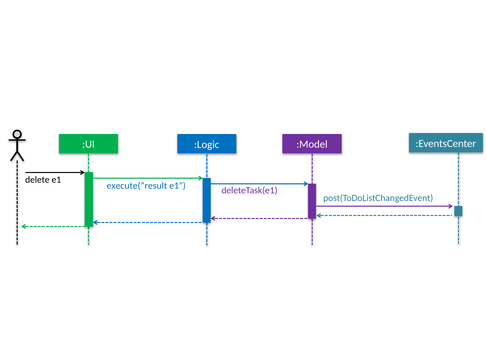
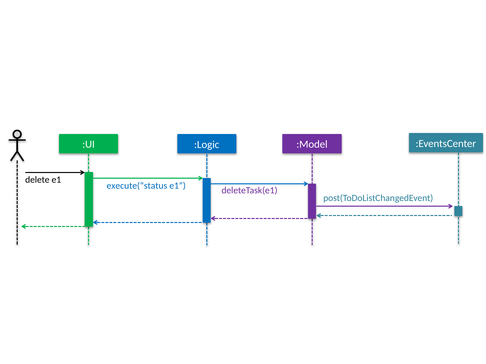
execute(“result: execute(“result -> execute(“status (137, 186)
